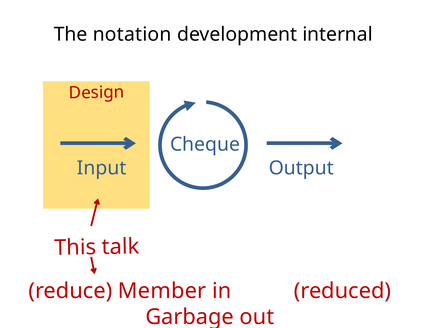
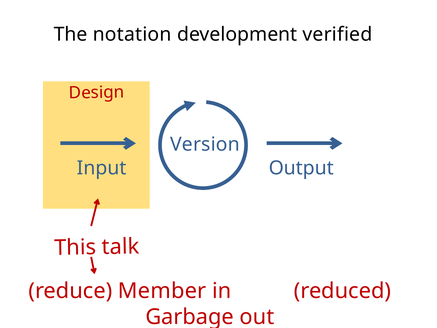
internal: internal -> verified (337, 35)
Cheque: Cheque -> Version (205, 144)
